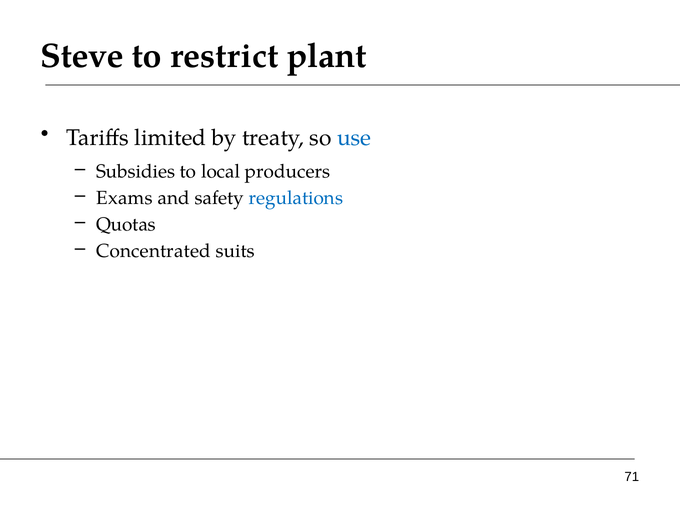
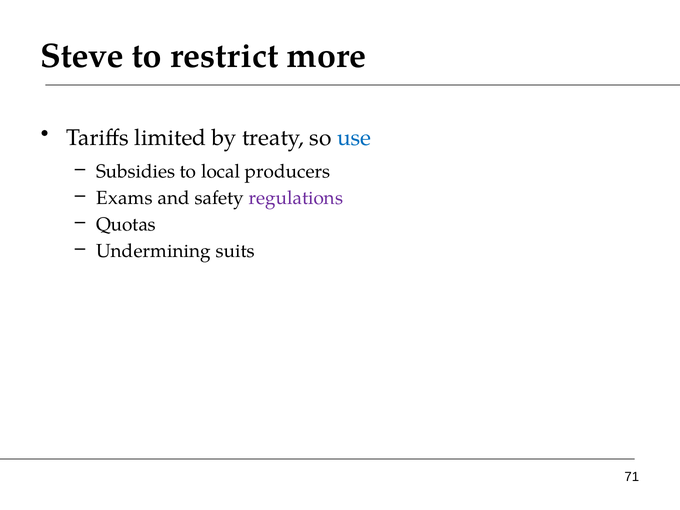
plant: plant -> more (327, 56)
regulations colour: blue -> purple (296, 198)
Concentrated: Concentrated -> Undermining (153, 251)
